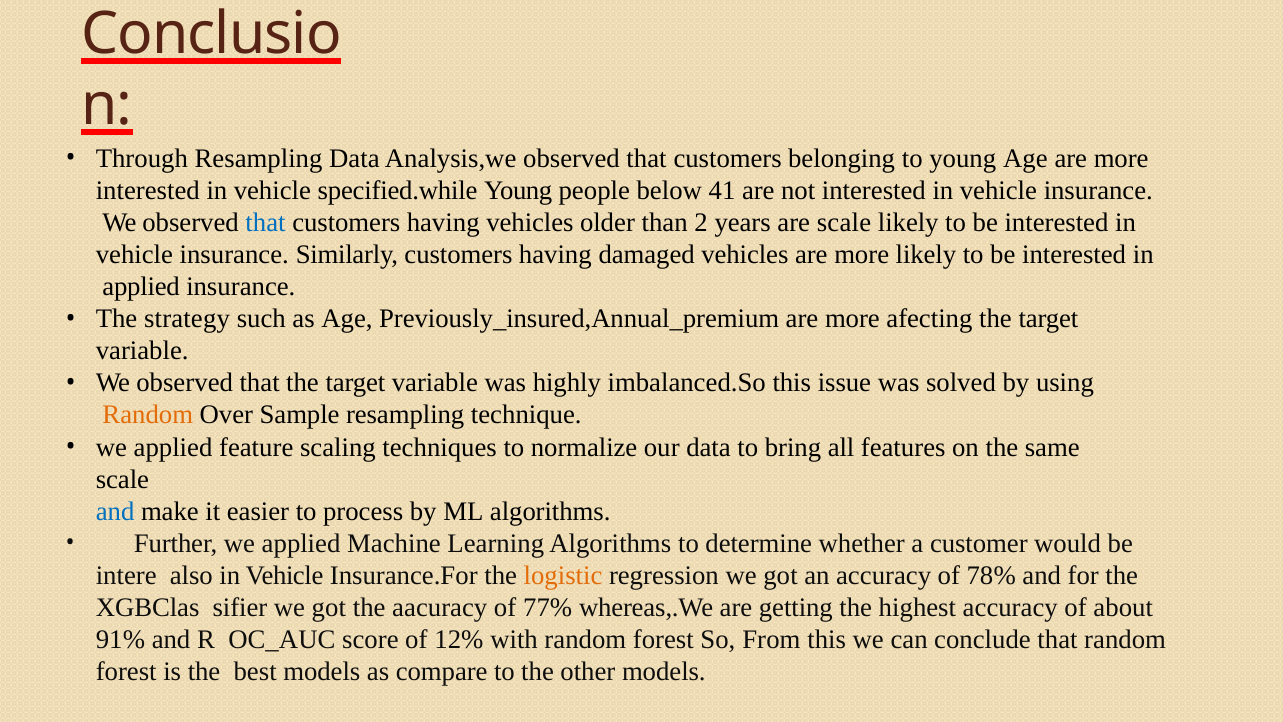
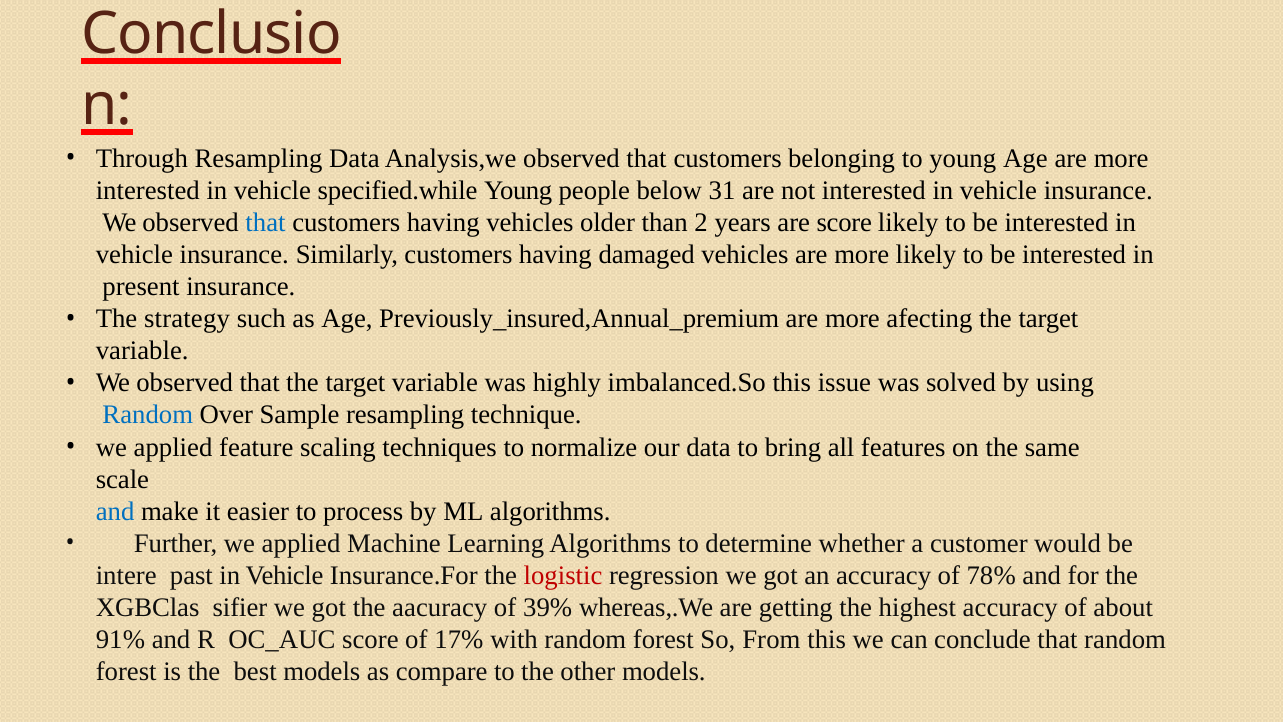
41: 41 -> 31 (722, 190)
are scale: scale -> score (844, 222)
applied: applied -> present (141, 286)
Random colour: orange -> blue (148, 415)
also: also -> past (191, 575)
logistic colour: orange -> red (563, 575)
77%: 77% -> 39% (548, 607)
12%: 12% -> 17% (459, 640)
